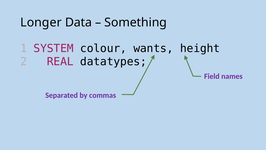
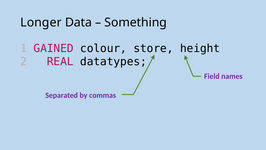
SYSTEM: SYSTEM -> GAINED (54, 48)
wants: wants -> store (153, 48)
